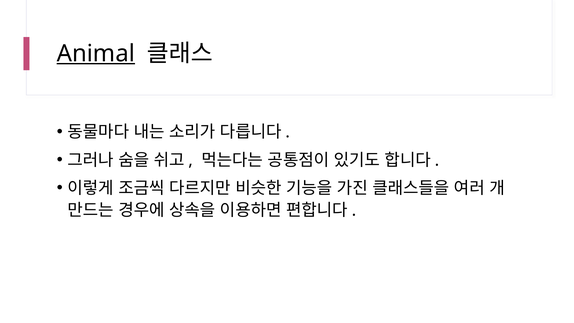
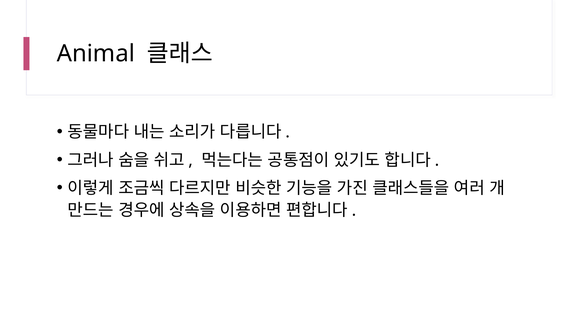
Animal underline: present -> none (96, 53)
